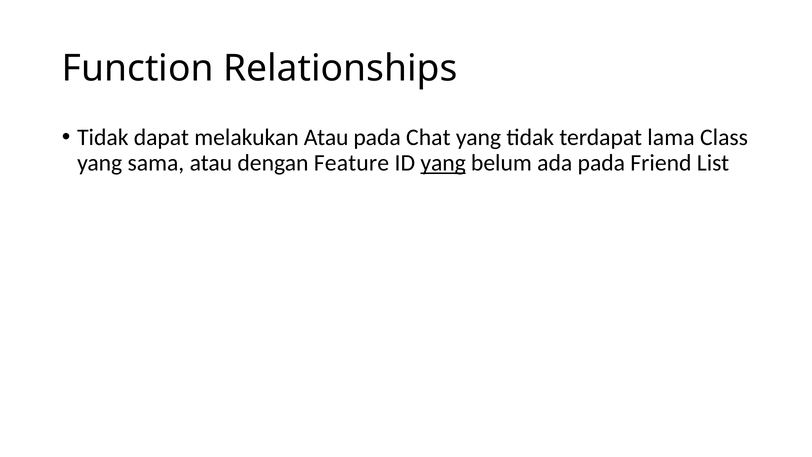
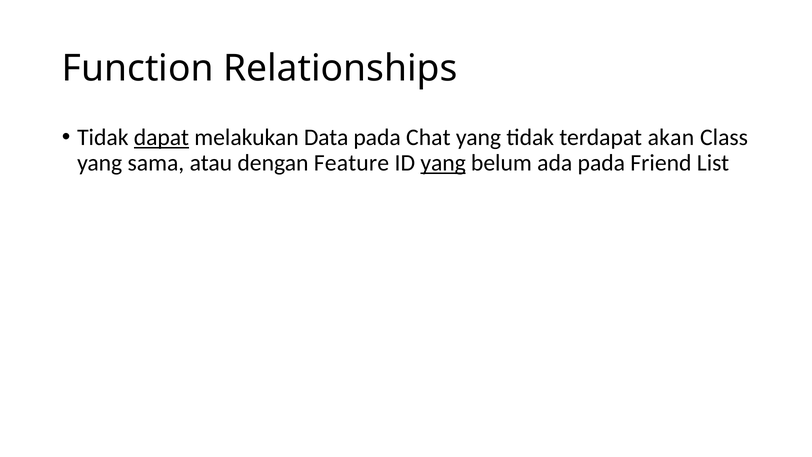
dapat underline: none -> present (161, 137)
melakukan Atau: Atau -> Data (326, 137)
lama: lama -> akan (671, 137)
